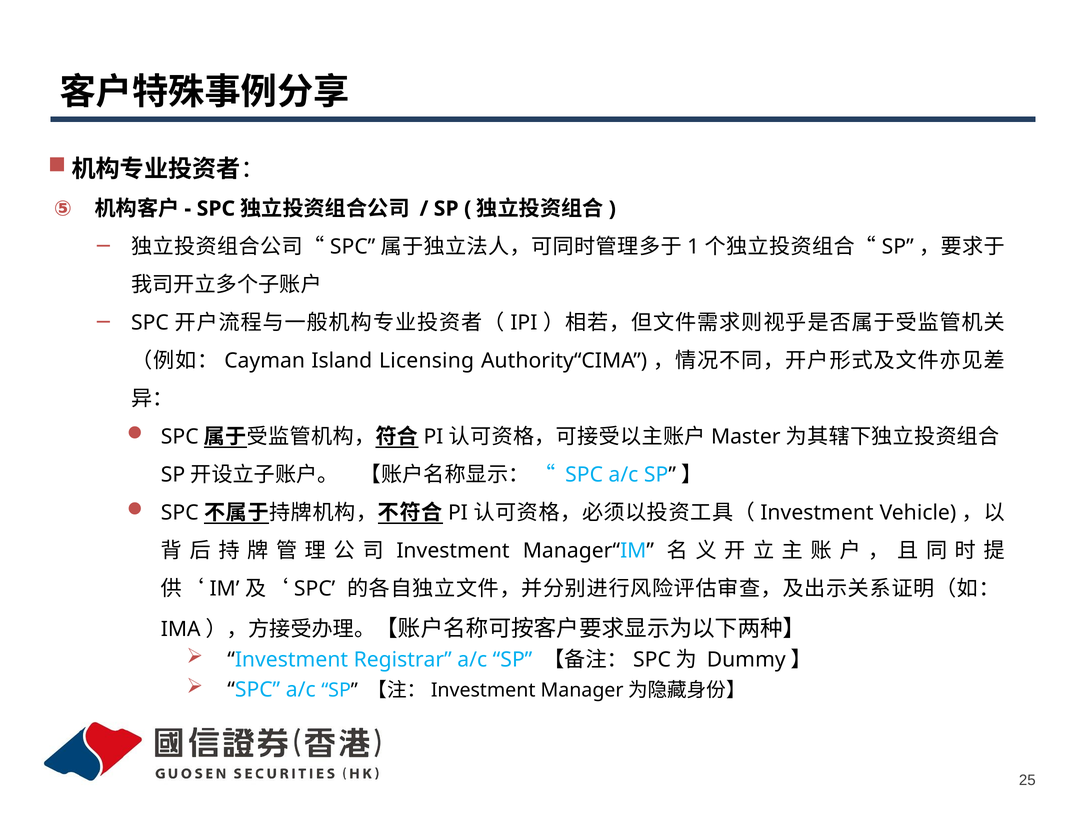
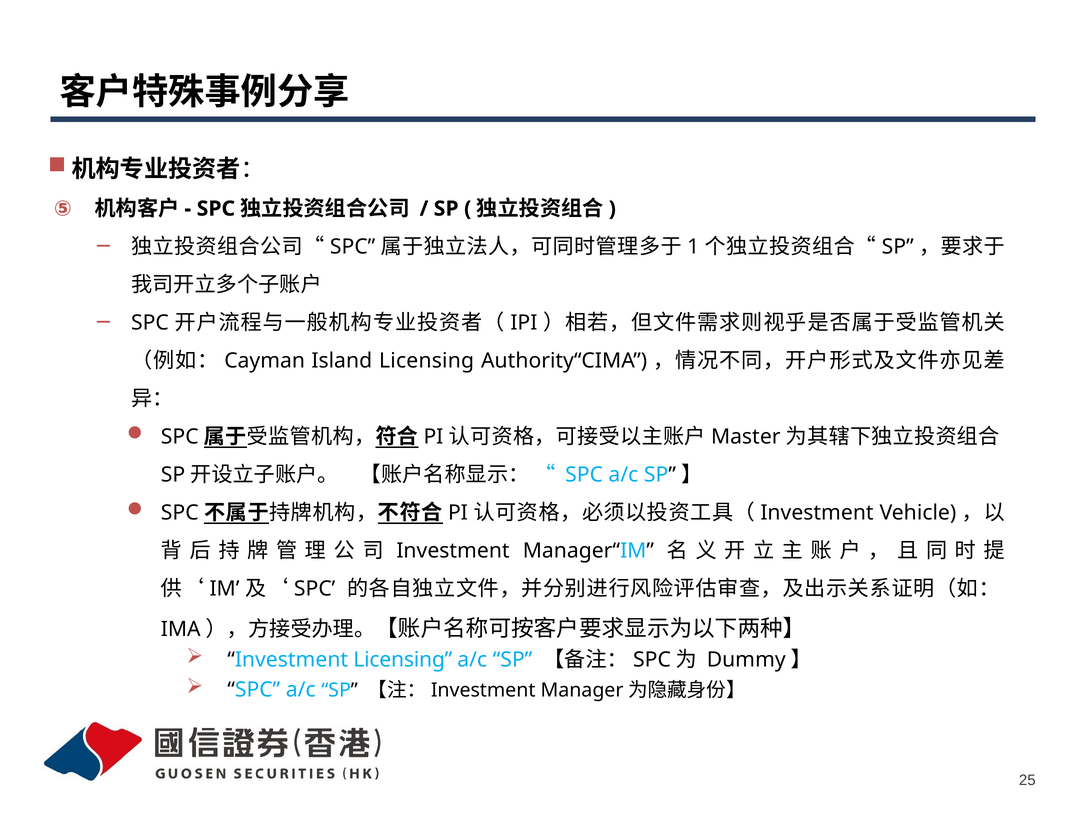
Investment Registrar: Registrar -> Licensing (403, 660)
